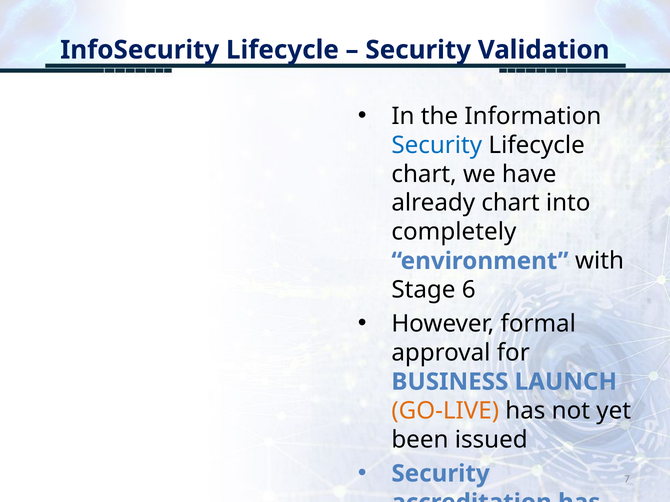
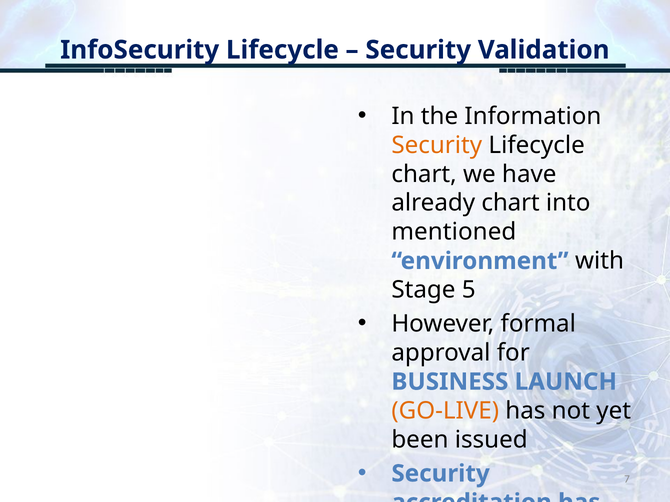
Security colour: blue -> orange (437, 145)
completely: completely -> mentioned (454, 232)
6: 6 -> 5 (469, 290)
